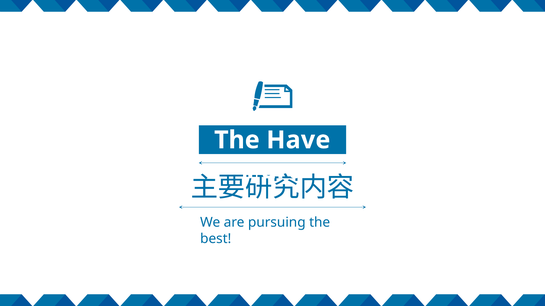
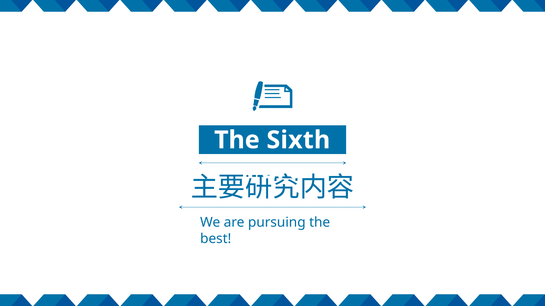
Have: Have -> Sixth (298, 140)
